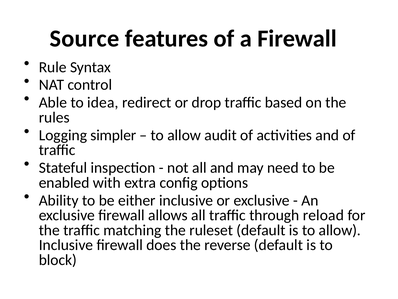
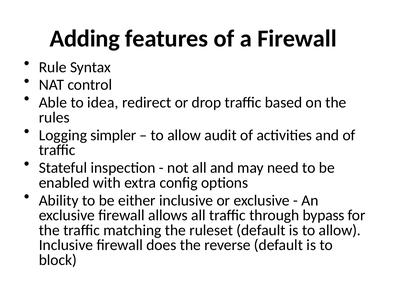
Source: Source -> Adding (85, 39)
reload: reload -> bypass (324, 215)
